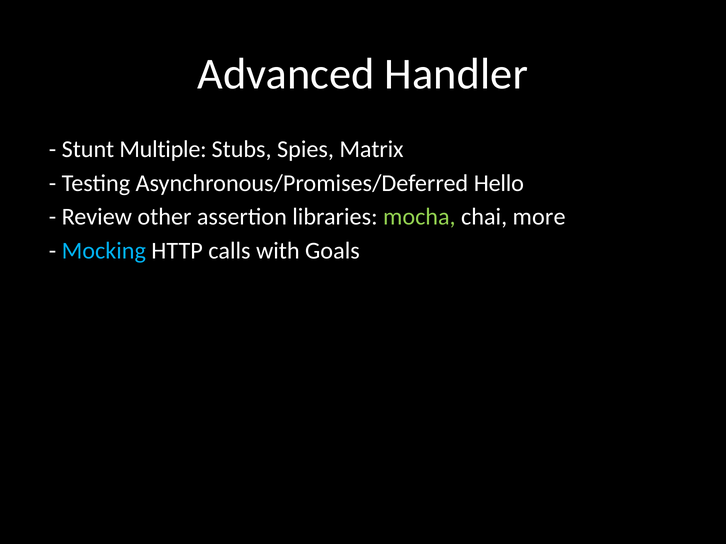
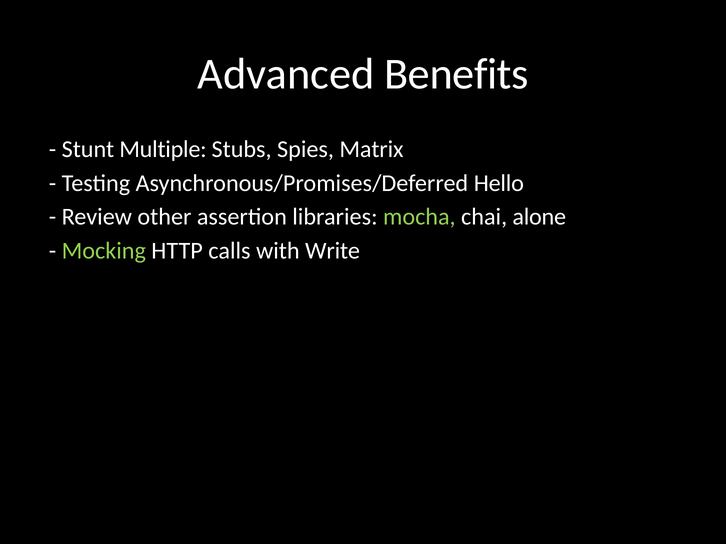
Handler: Handler -> Benefits (456, 74)
more: more -> alone (539, 217)
Mocking colour: light blue -> light green (104, 251)
Goals: Goals -> Write (333, 251)
